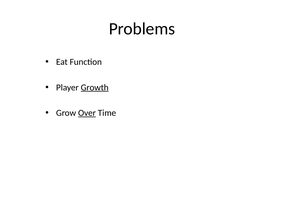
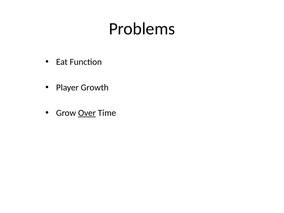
Growth underline: present -> none (95, 87)
